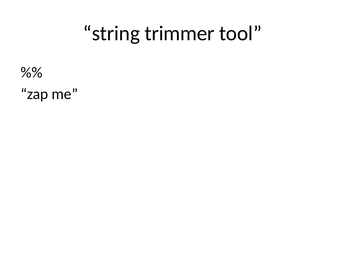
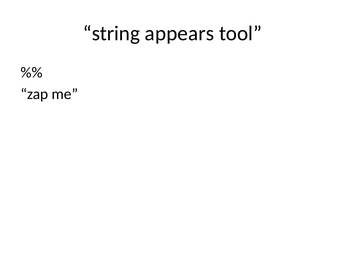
trimmer: trimmer -> appears (179, 33)
